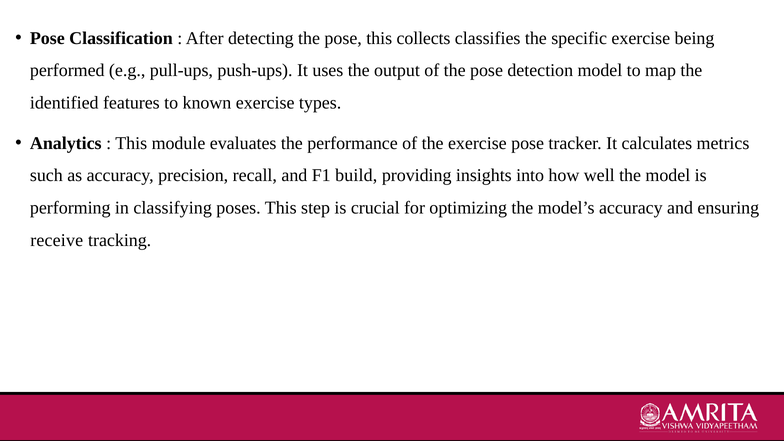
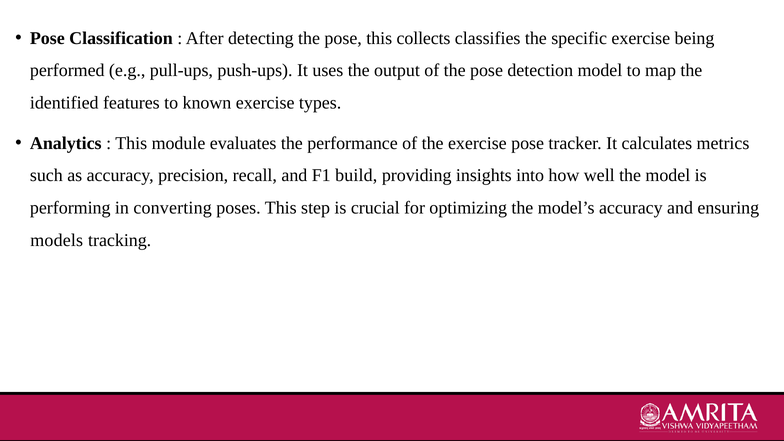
classifying: classifying -> converting (173, 208)
receive: receive -> models (57, 240)
